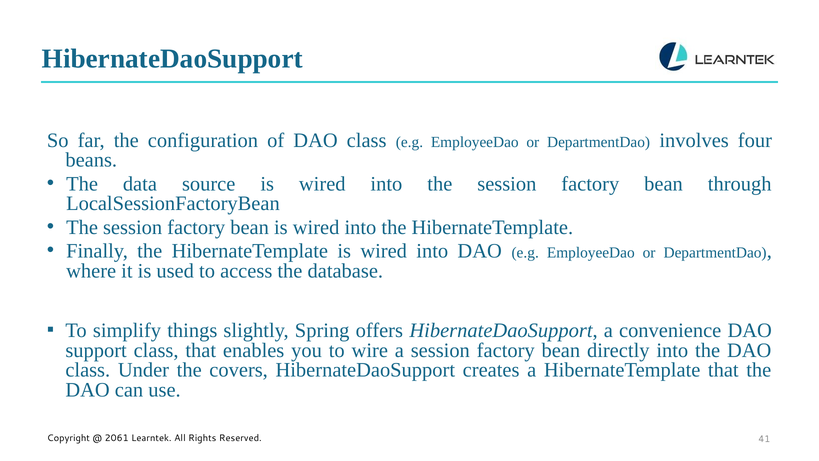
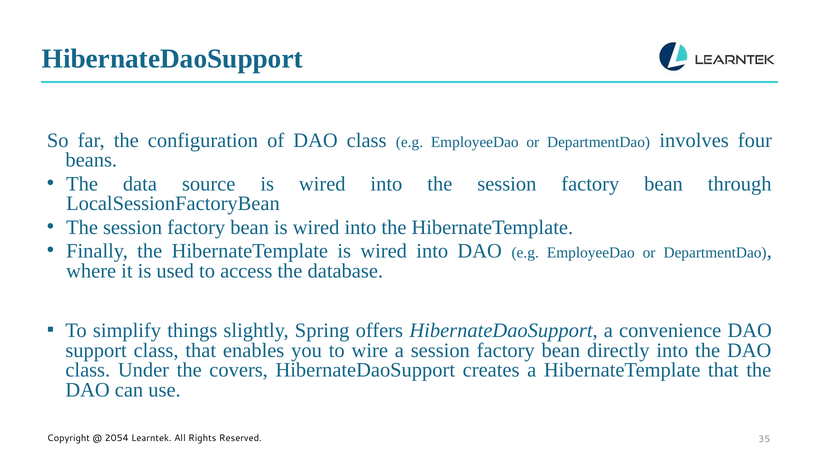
2061: 2061 -> 2054 (117, 438)
41: 41 -> 35 (764, 439)
